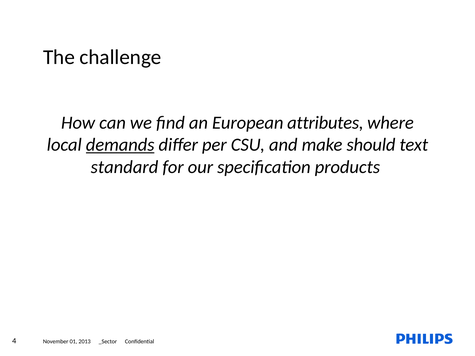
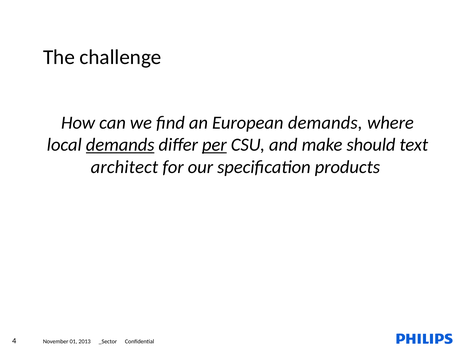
European attributes: attributes -> demands (325, 123)
per underline: none -> present (214, 145)
standard: standard -> architect (124, 167)
